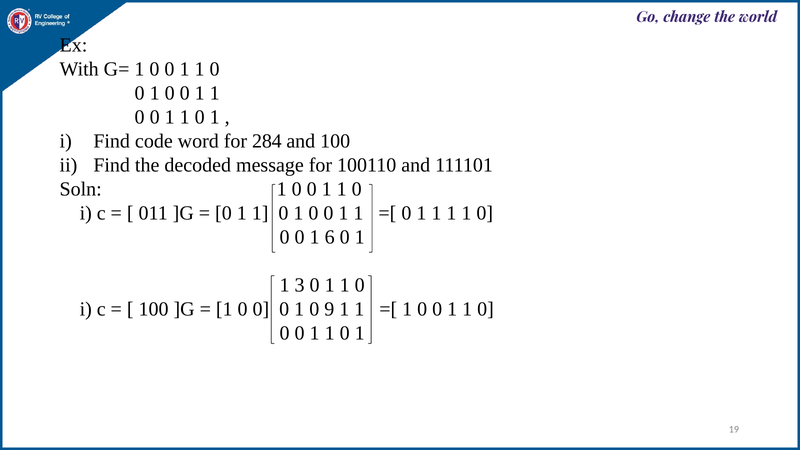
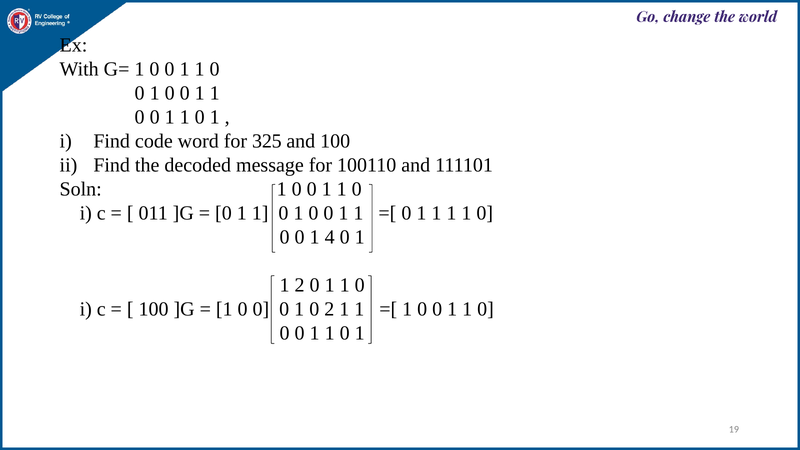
284: 284 -> 325 (267, 141)
6: 6 -> 4 (330, 237)
1 3: 3 -> 2 (300, 285)
0 9: 9 -> 2 (329, 309)
